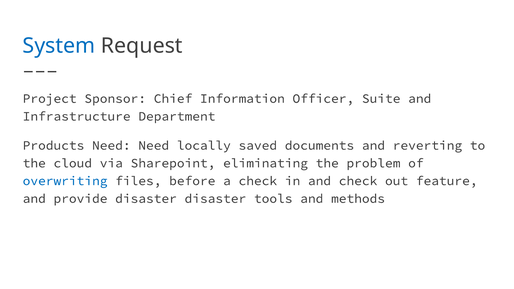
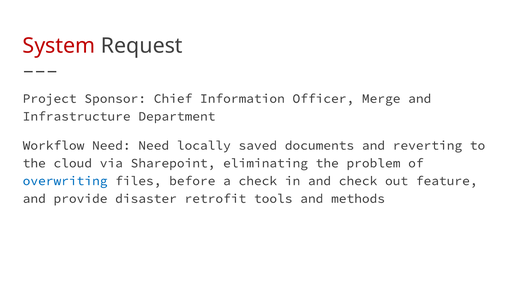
System colour: blue -> red (59, 46)
Suite: Suite -> Merge (381, 99)
Products: Products -> Workflow (54, 145)
disaster disaster: disaster -> retrofit (215, 199)
